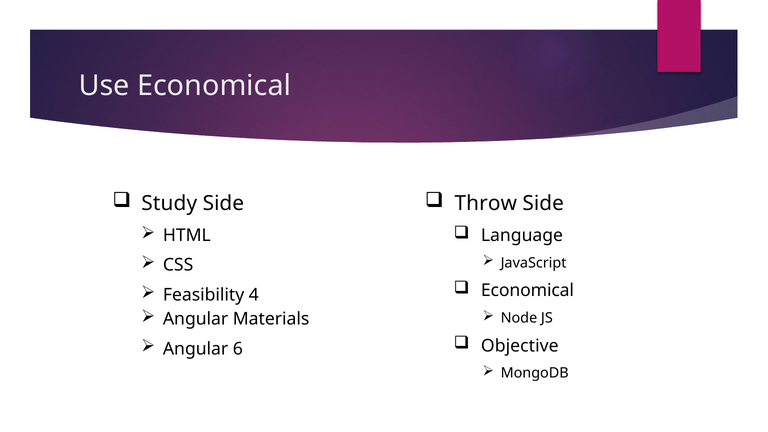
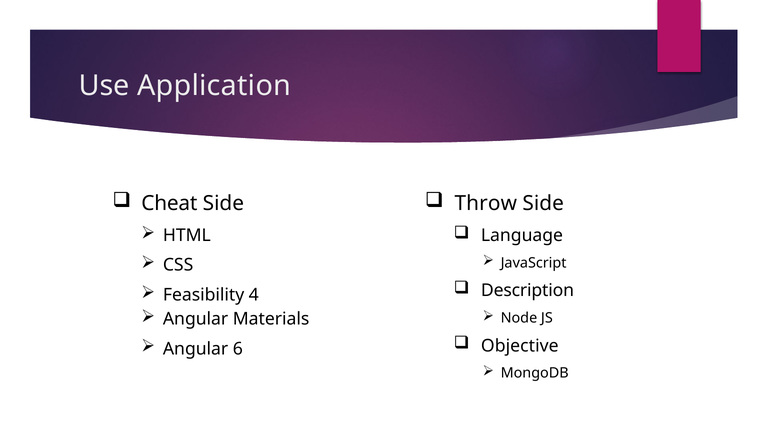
Use Economical: Economical -> Application (214, 86)
Study: Study -> Cheat (169, 204)
Economical: Economical -> Description (527, 291)
